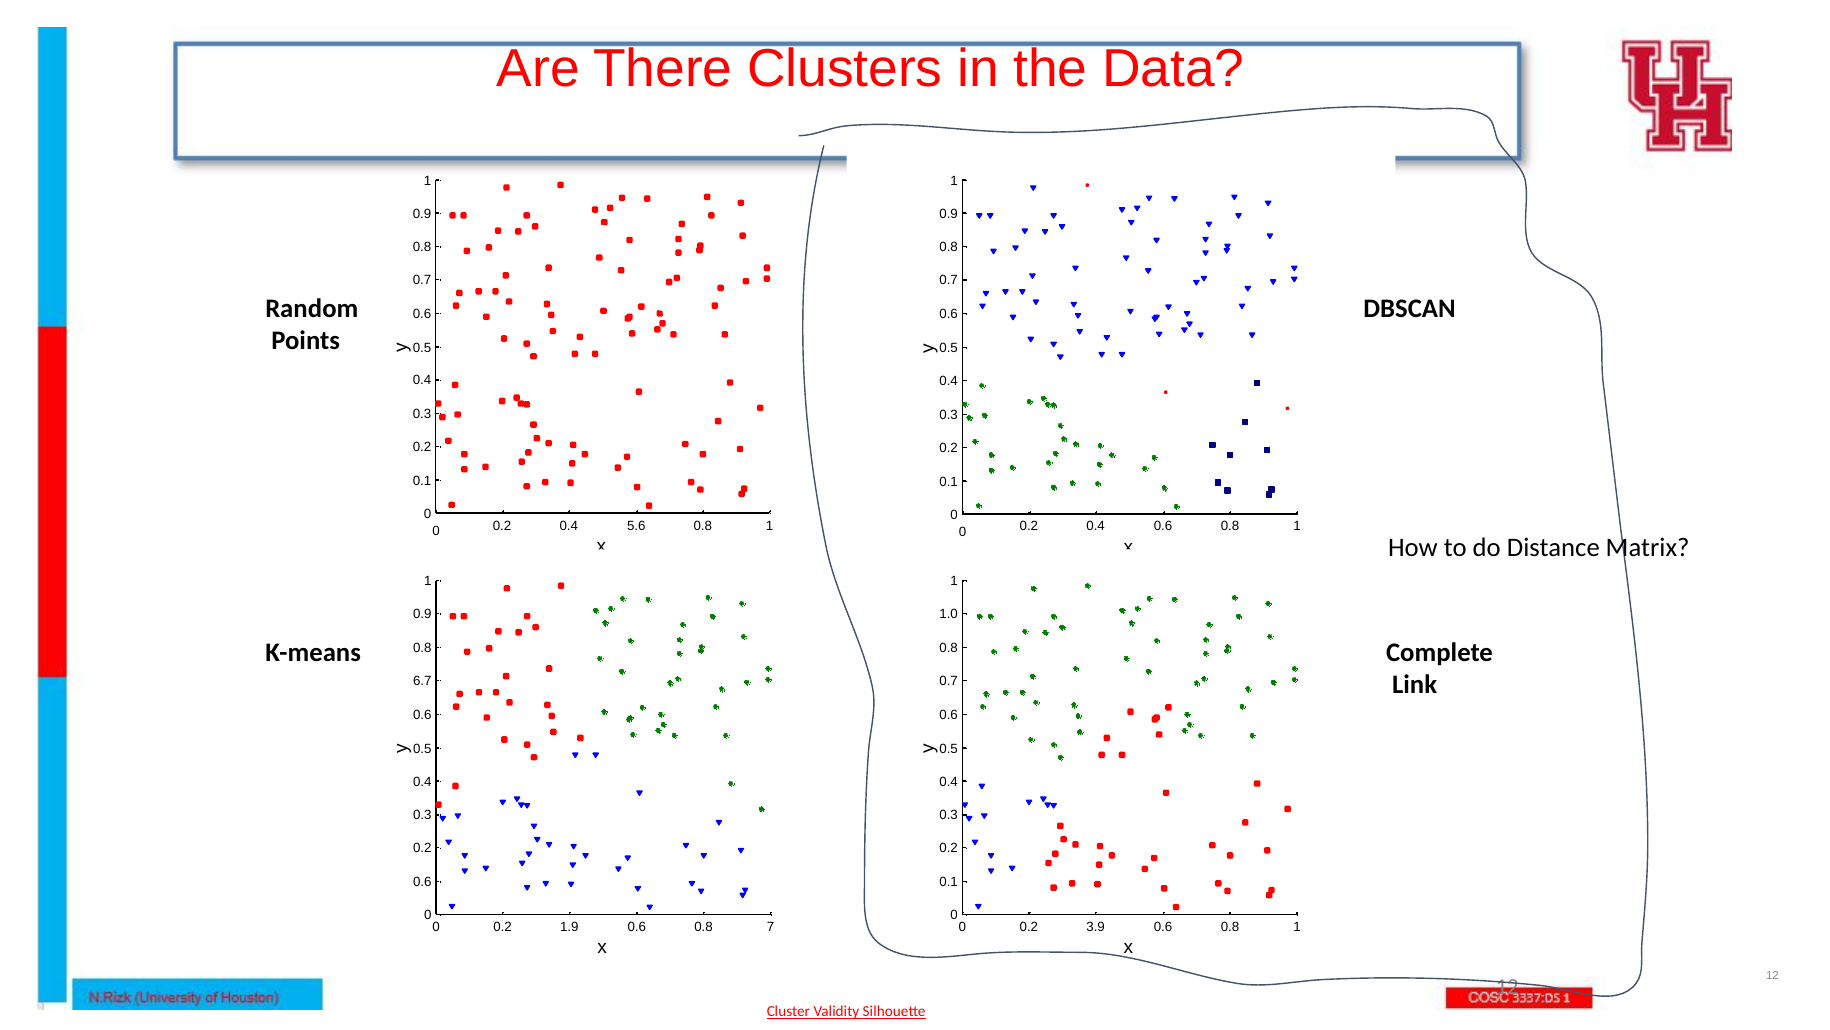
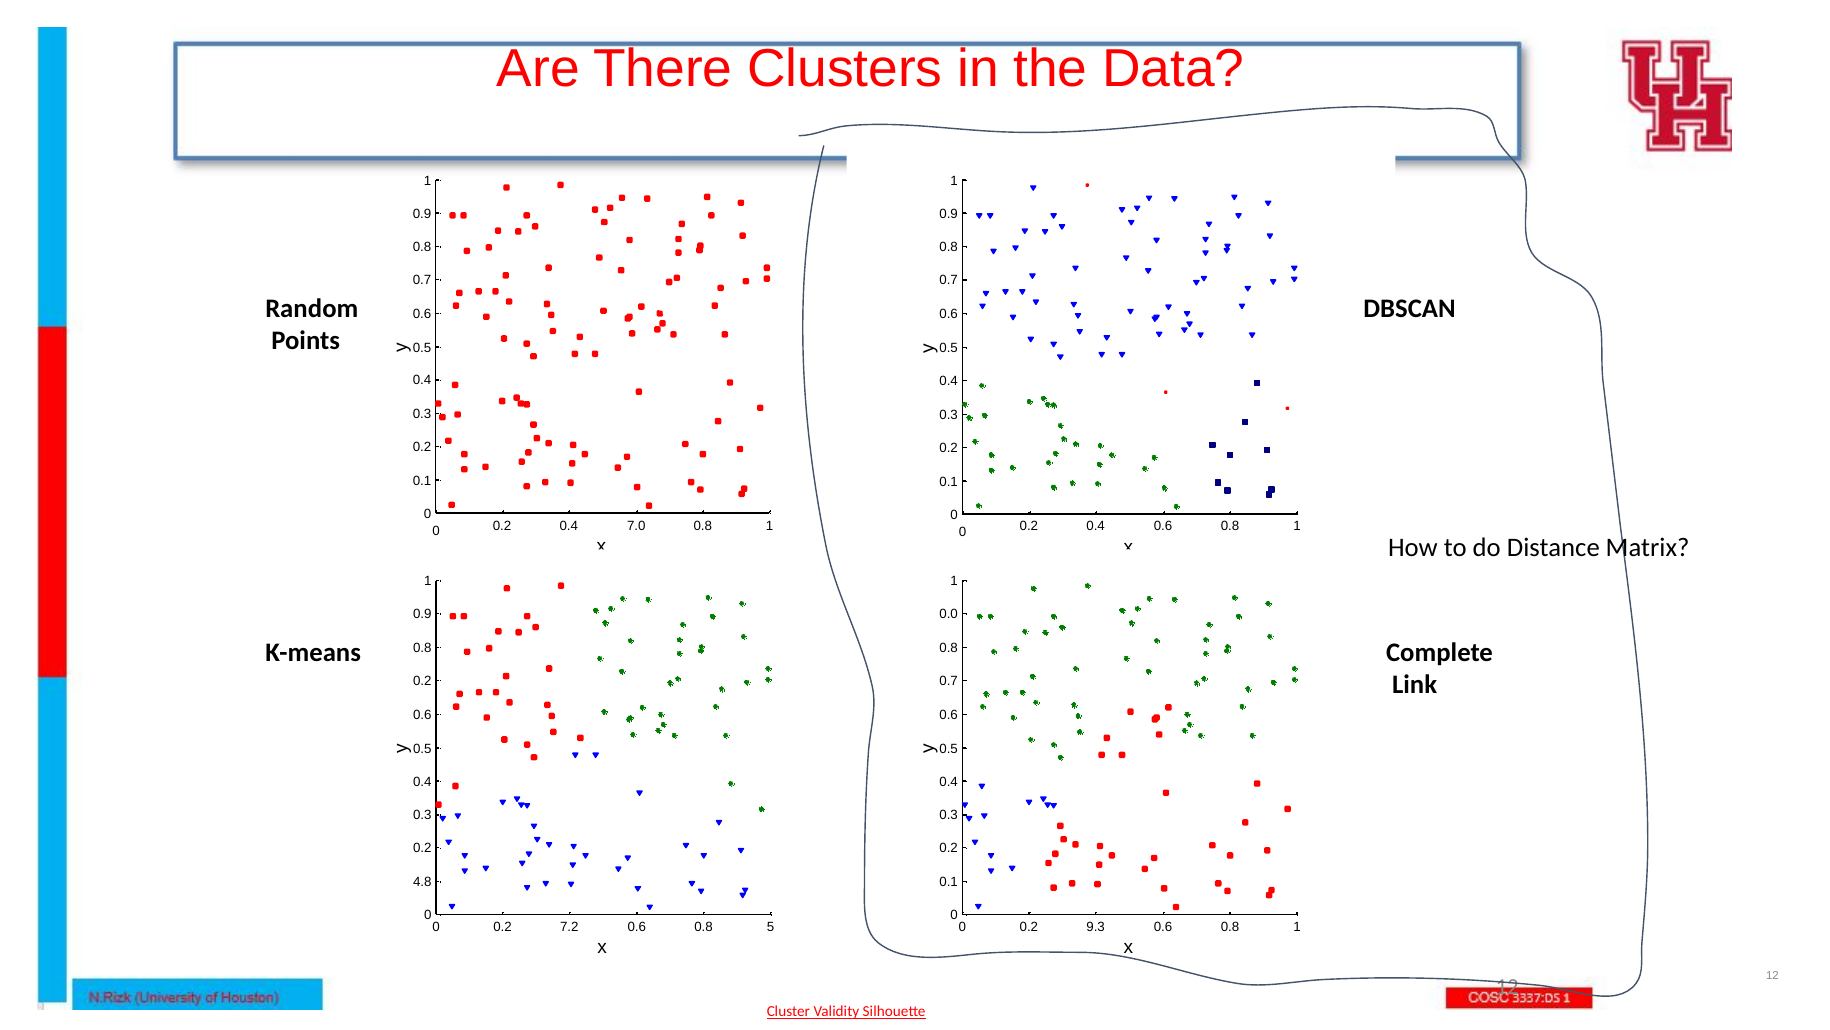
5.6: 5.6 -> 7.0 (636, 525)
1.0: 1.0 -> 0.0 (949, 614)
6.7: 6.7 -> 0.2 (422, 681)
0.6: 0.6 -> 4.8 (422, 882)
1.9: 1.9 -> 7.2 (569, 927)
7: 7 -> 5 (771, 927)
3.9: 3.9 -> 9.3 (1096, 927)
